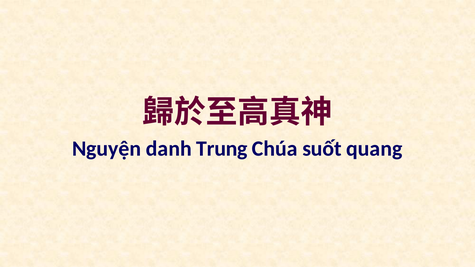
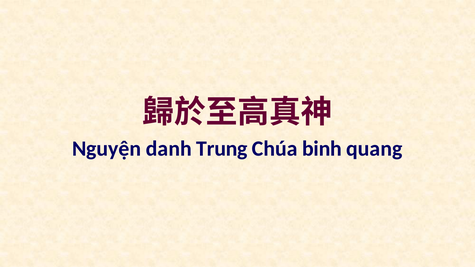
suốt: suốt -> binh (322, 149)
